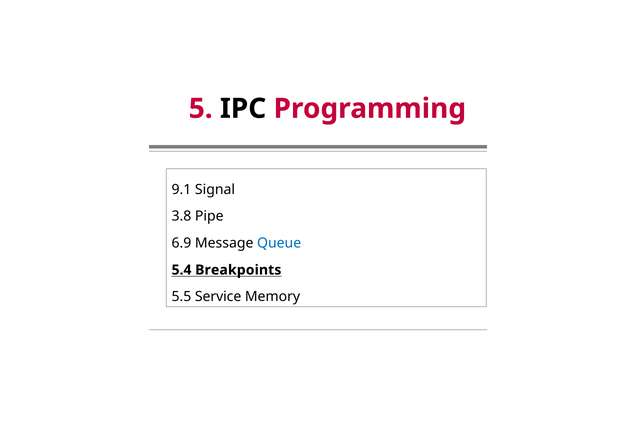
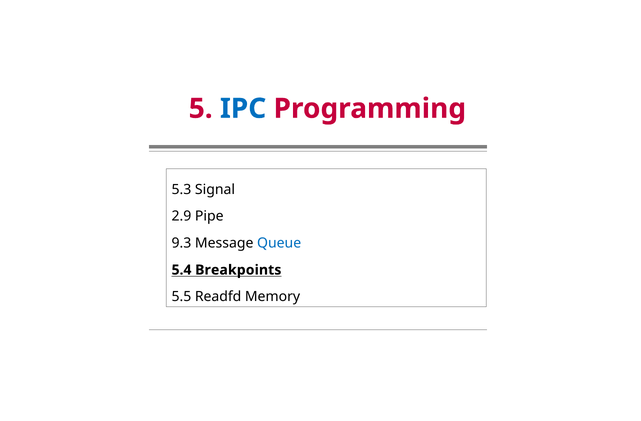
IPC colour: black -> blue (243, 109)
9.1: 9.1 -> 5.3 (181, 189)
3.8: 3.8 -> 2.9 (181, 216)
6.9: 6.9 -> 9.3 (181, 243)
Service: Service -> Readfd (218, 297)
